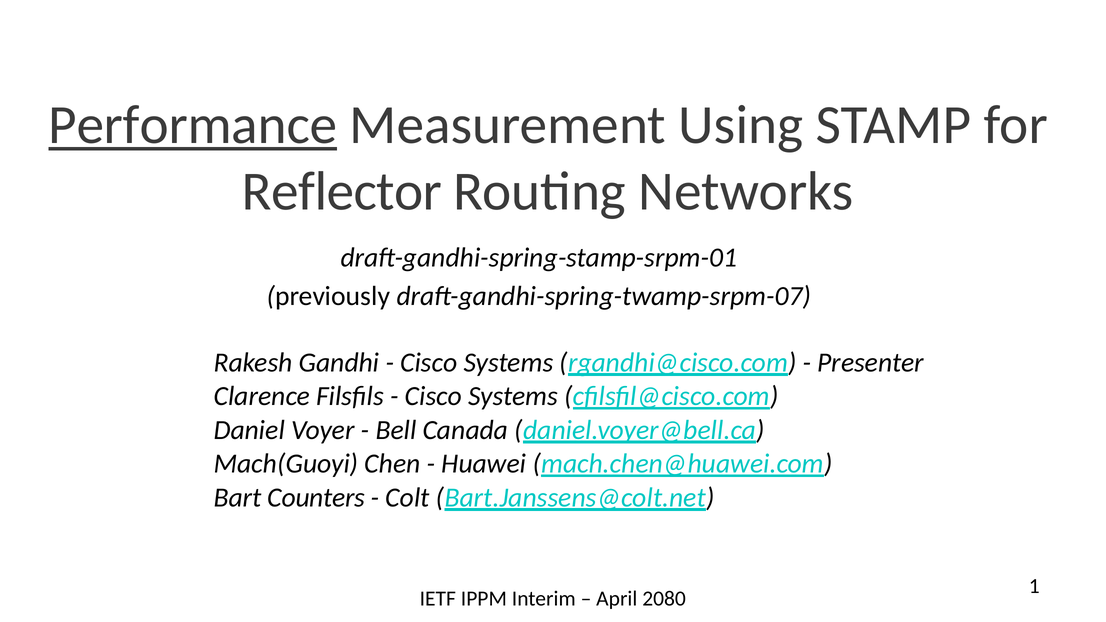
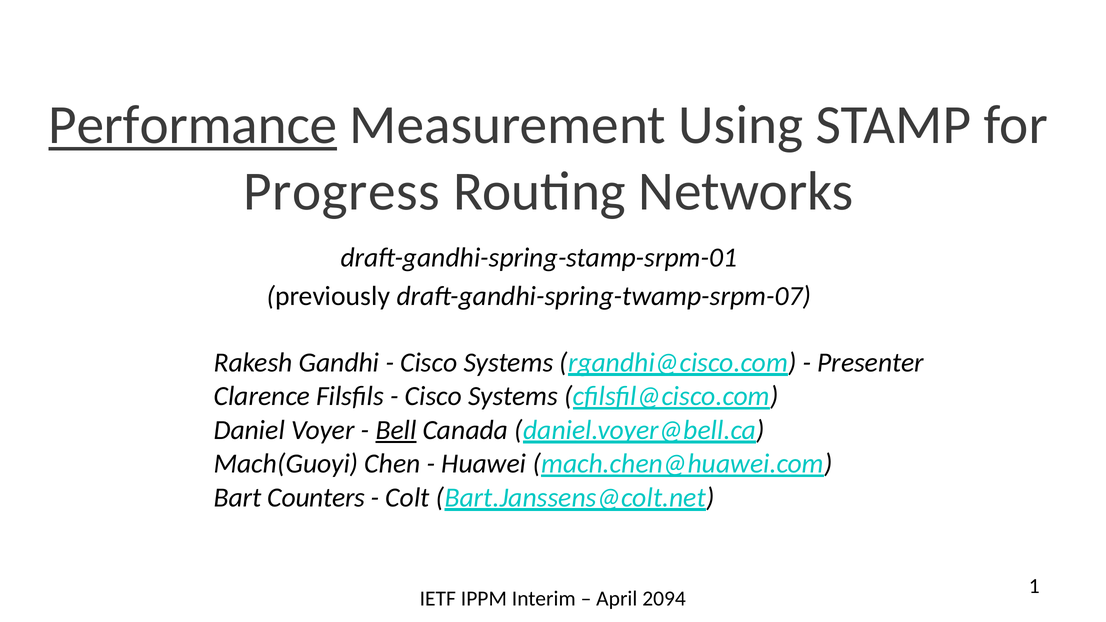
Reflector: Reflector -> Progress (342, 191)
Bell underline: none -> present (396, 430)
2080: 2080 -> 2094 (664, 599)
